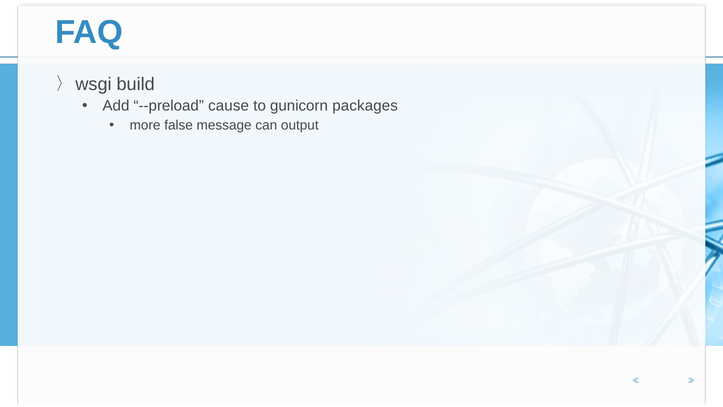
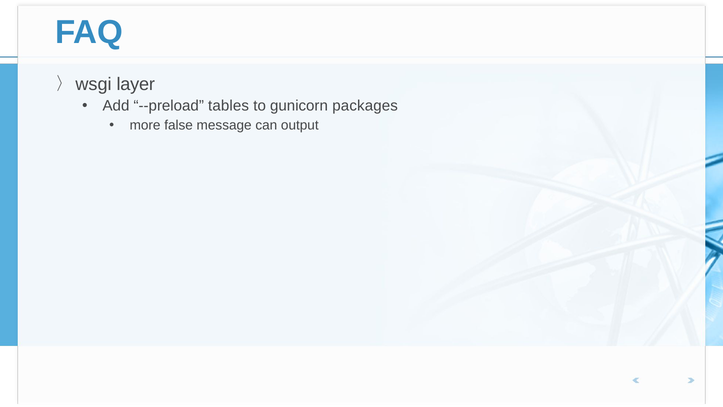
build: build -> layer (136, 84)
cause: cause -> tables (229, 106)
